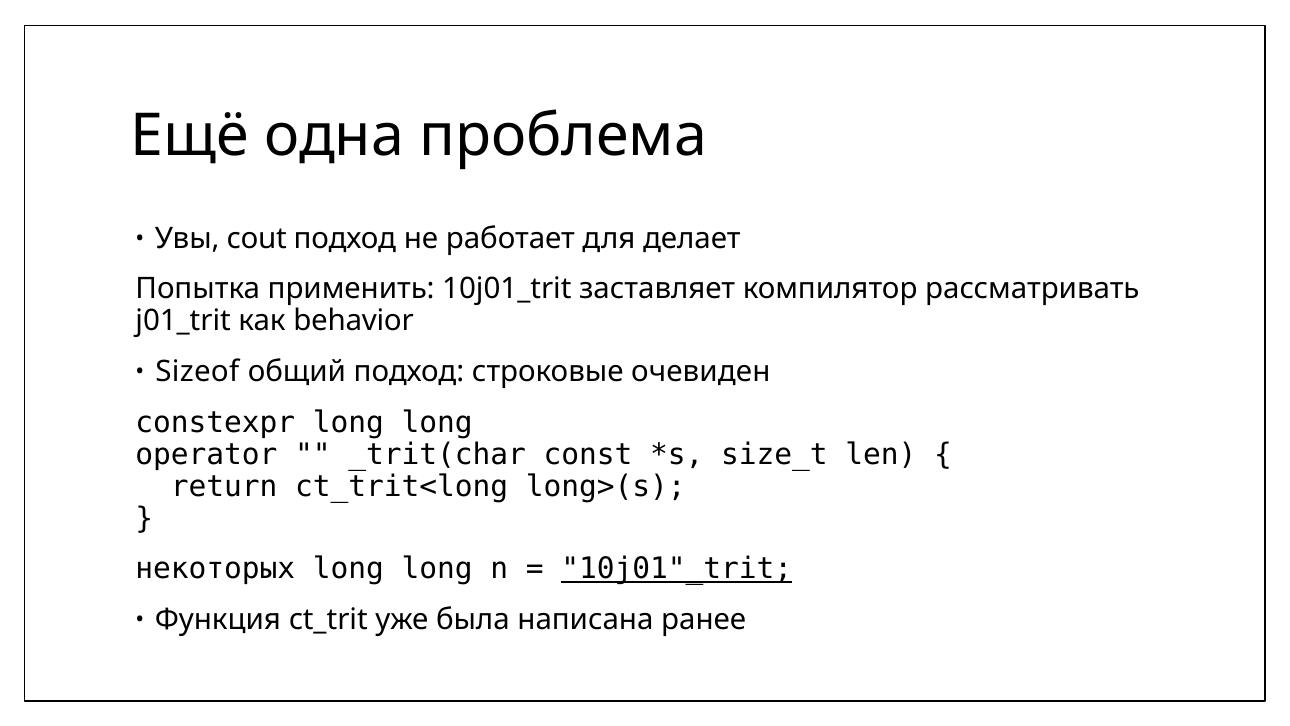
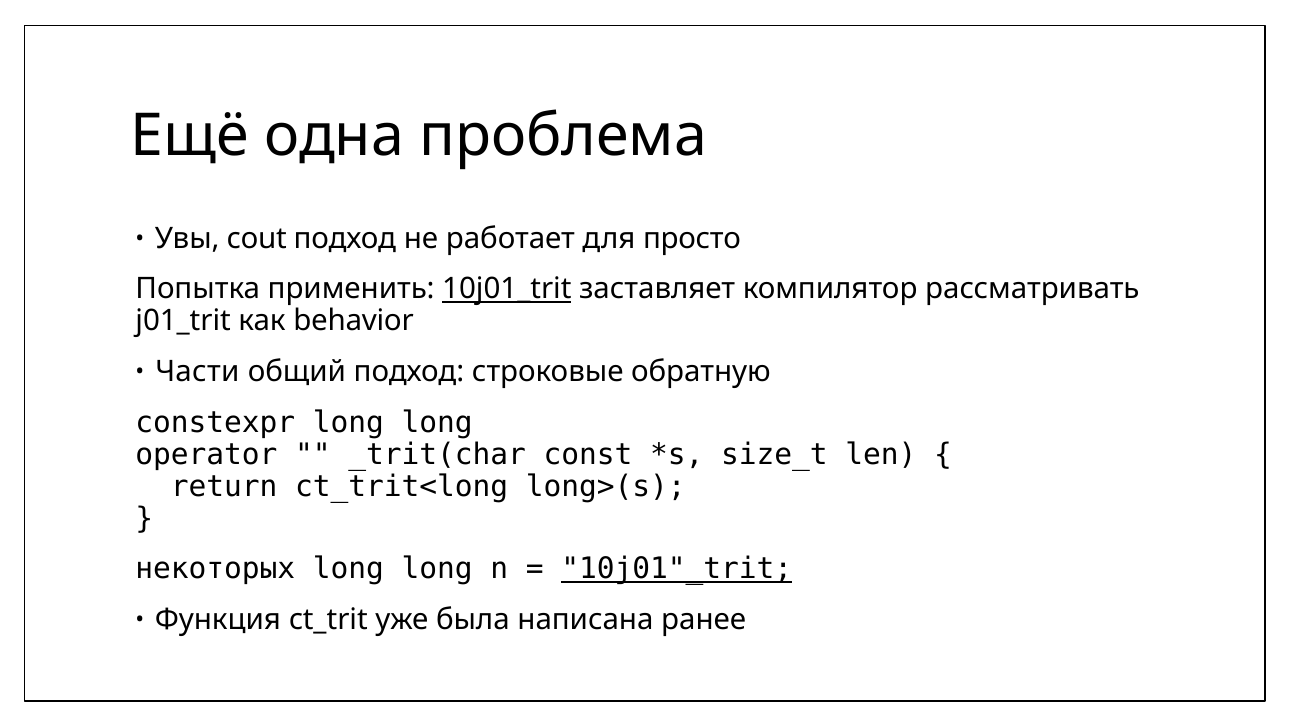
делает: делает -> просто (692, 238)
10j01_trit underline: none -> present (507, 289)
Sizeof: Sizeof -> Части (197, 372)
очевиден: очевиден -> обратную (701, 372)
